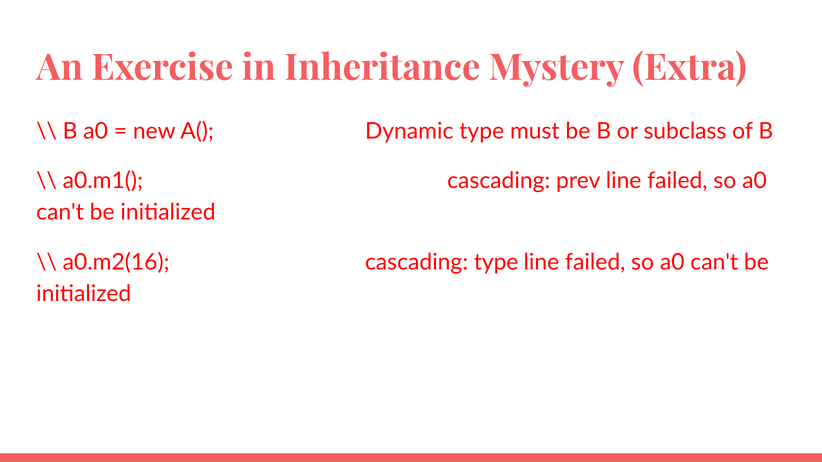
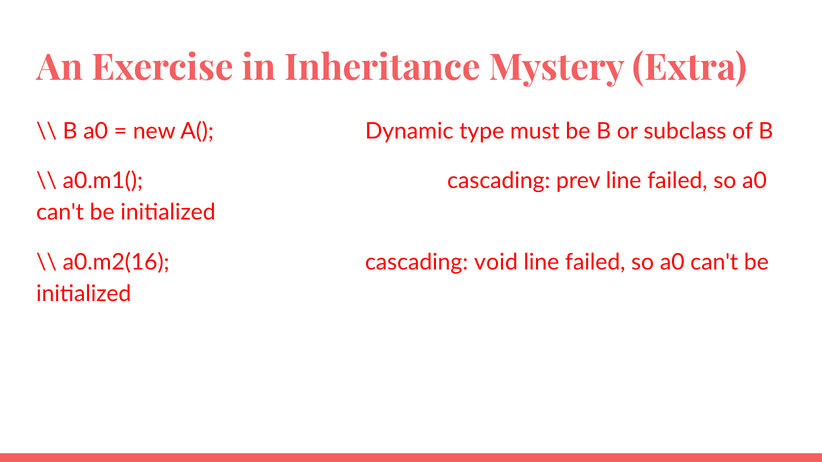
cascading type: type -> void (496, 262)
